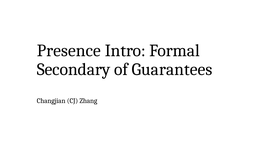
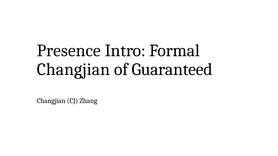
Secondary: Secondary -> Changjian (73, 69)
Guarantees: Guarantees -> Guaranteed (172, 69)
